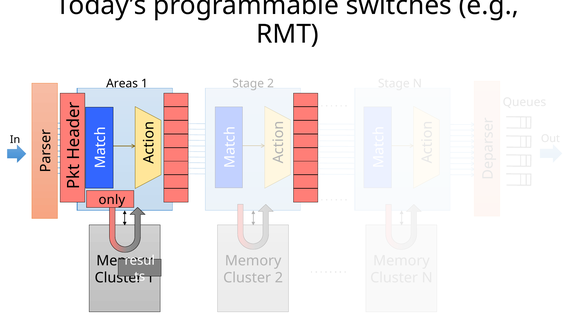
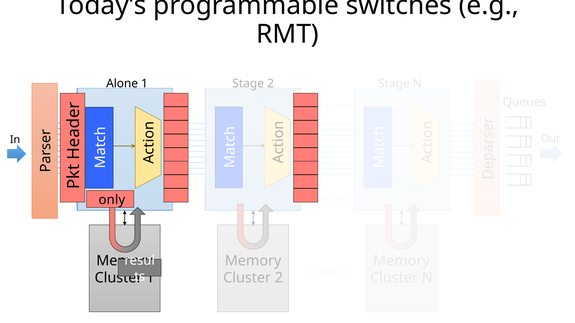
Areas: Areas -> Alone (122, 84)
